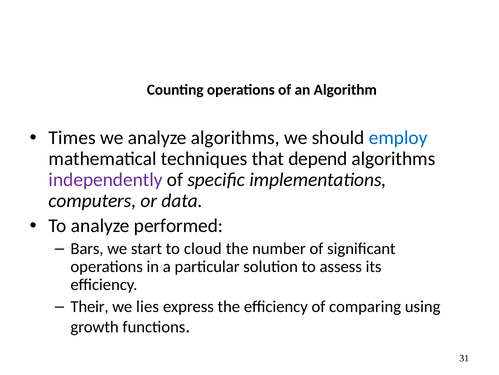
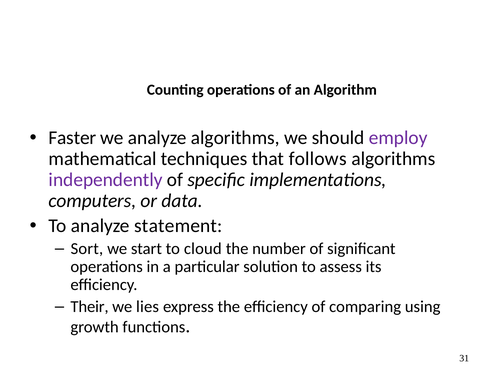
Times: Times -> Faster (72, 138)
employ colour: blue -> purple (398, 138)
depend: depend -> follows (318, 159)
performed: performed -> statement (178, 225)
Bars: Bars -> Sort (87, 248)
